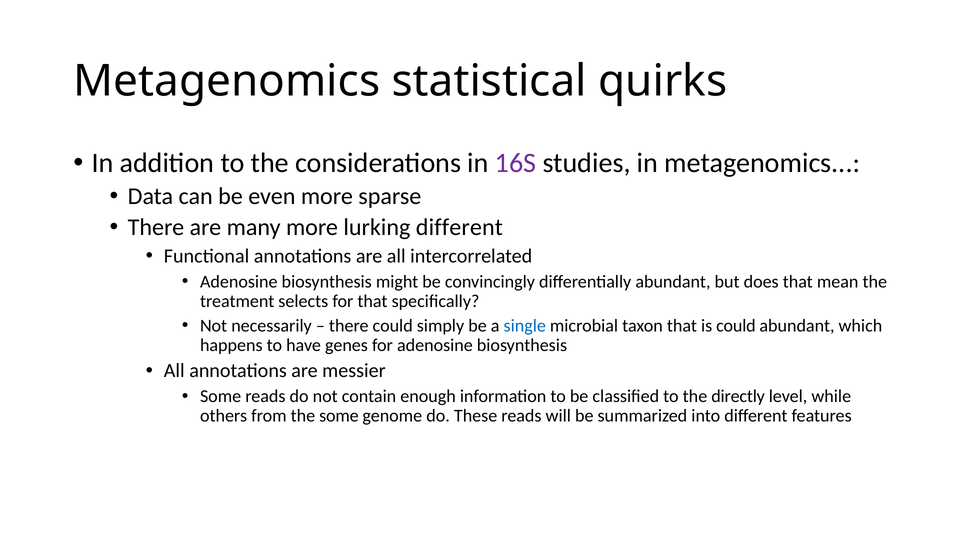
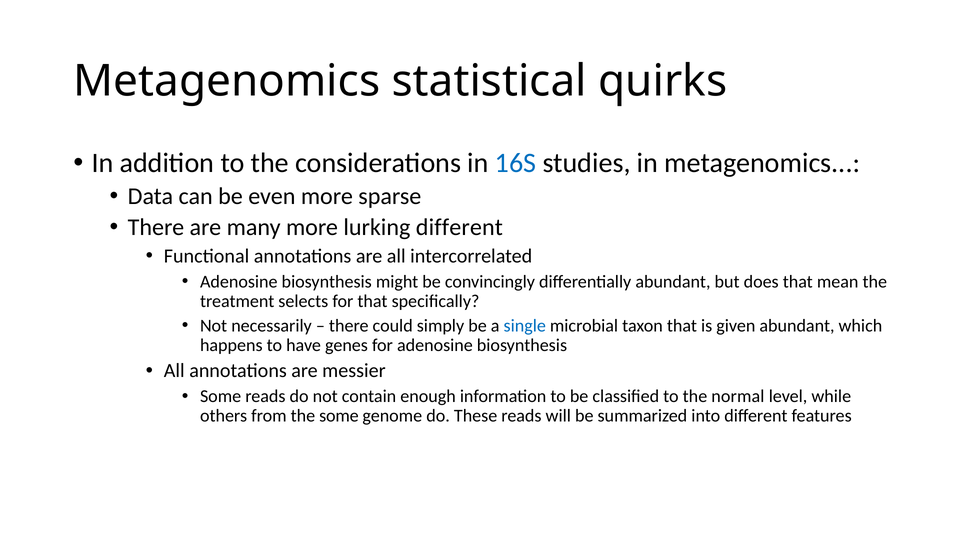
16S colour: purple -> blue (516, 163)
is could: could -> given (736, 326)
directly: directly -> normal (738, 397)
